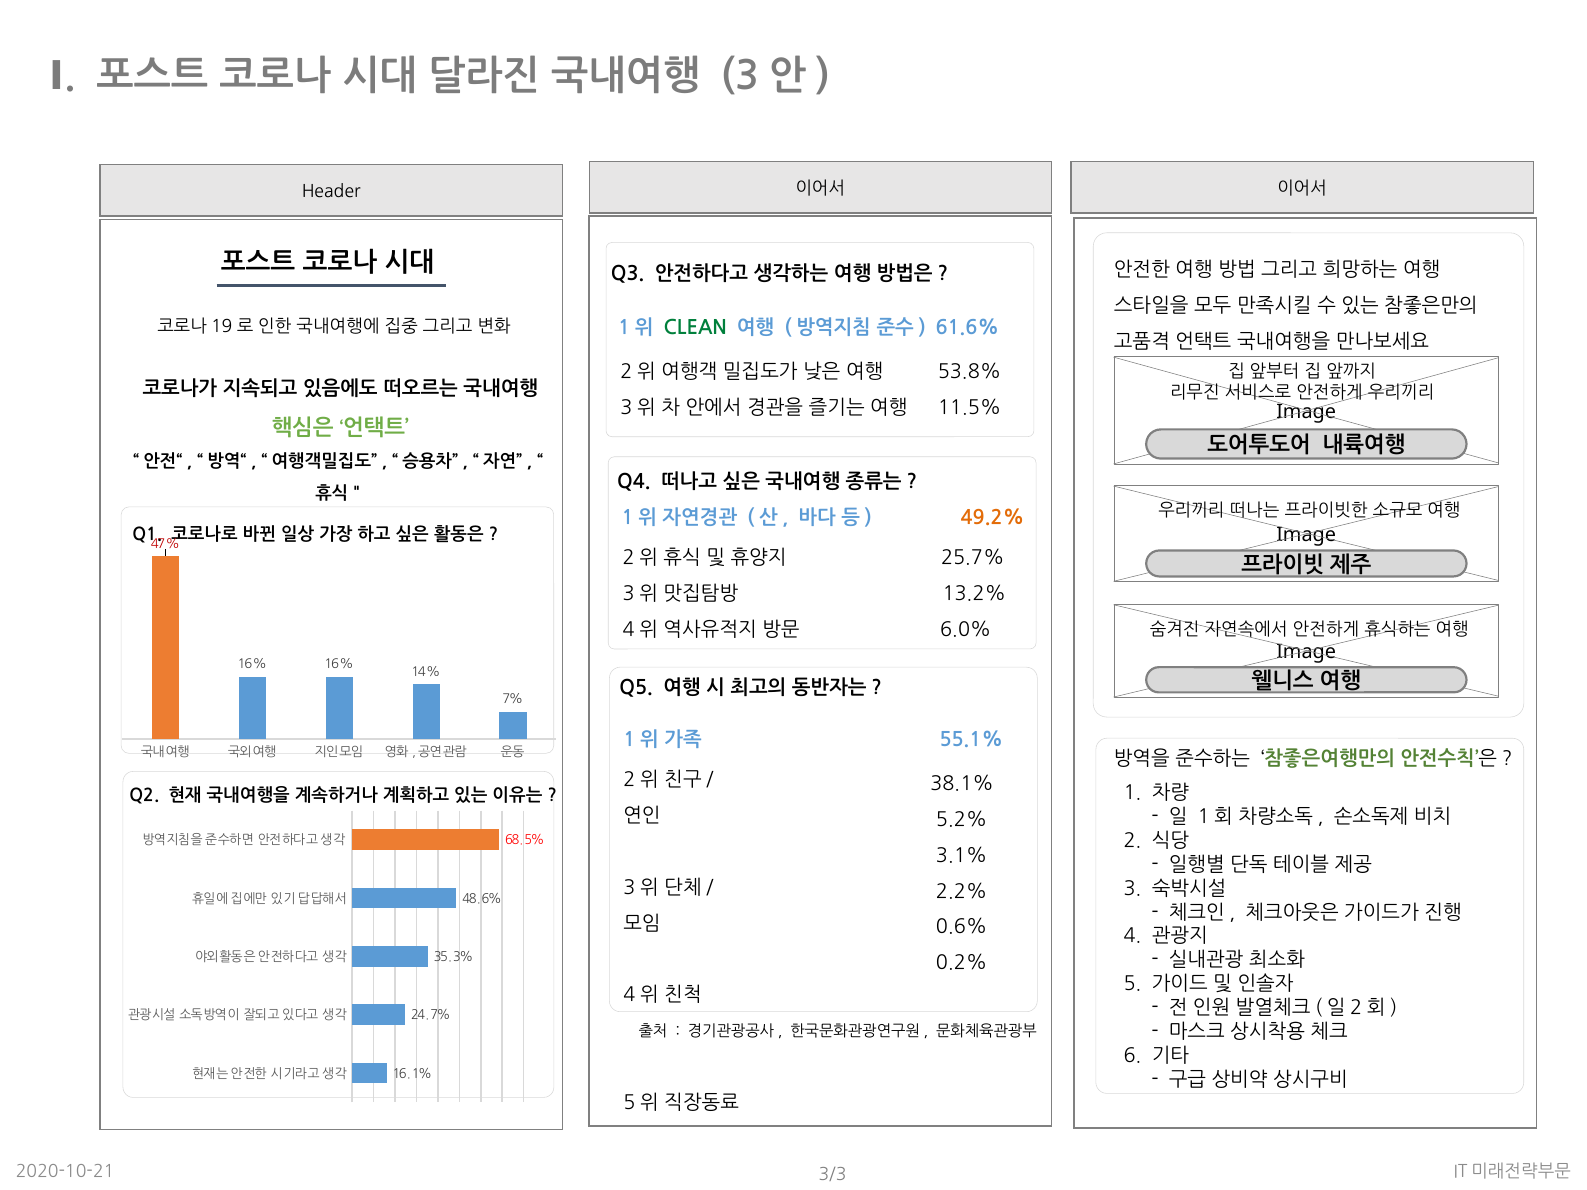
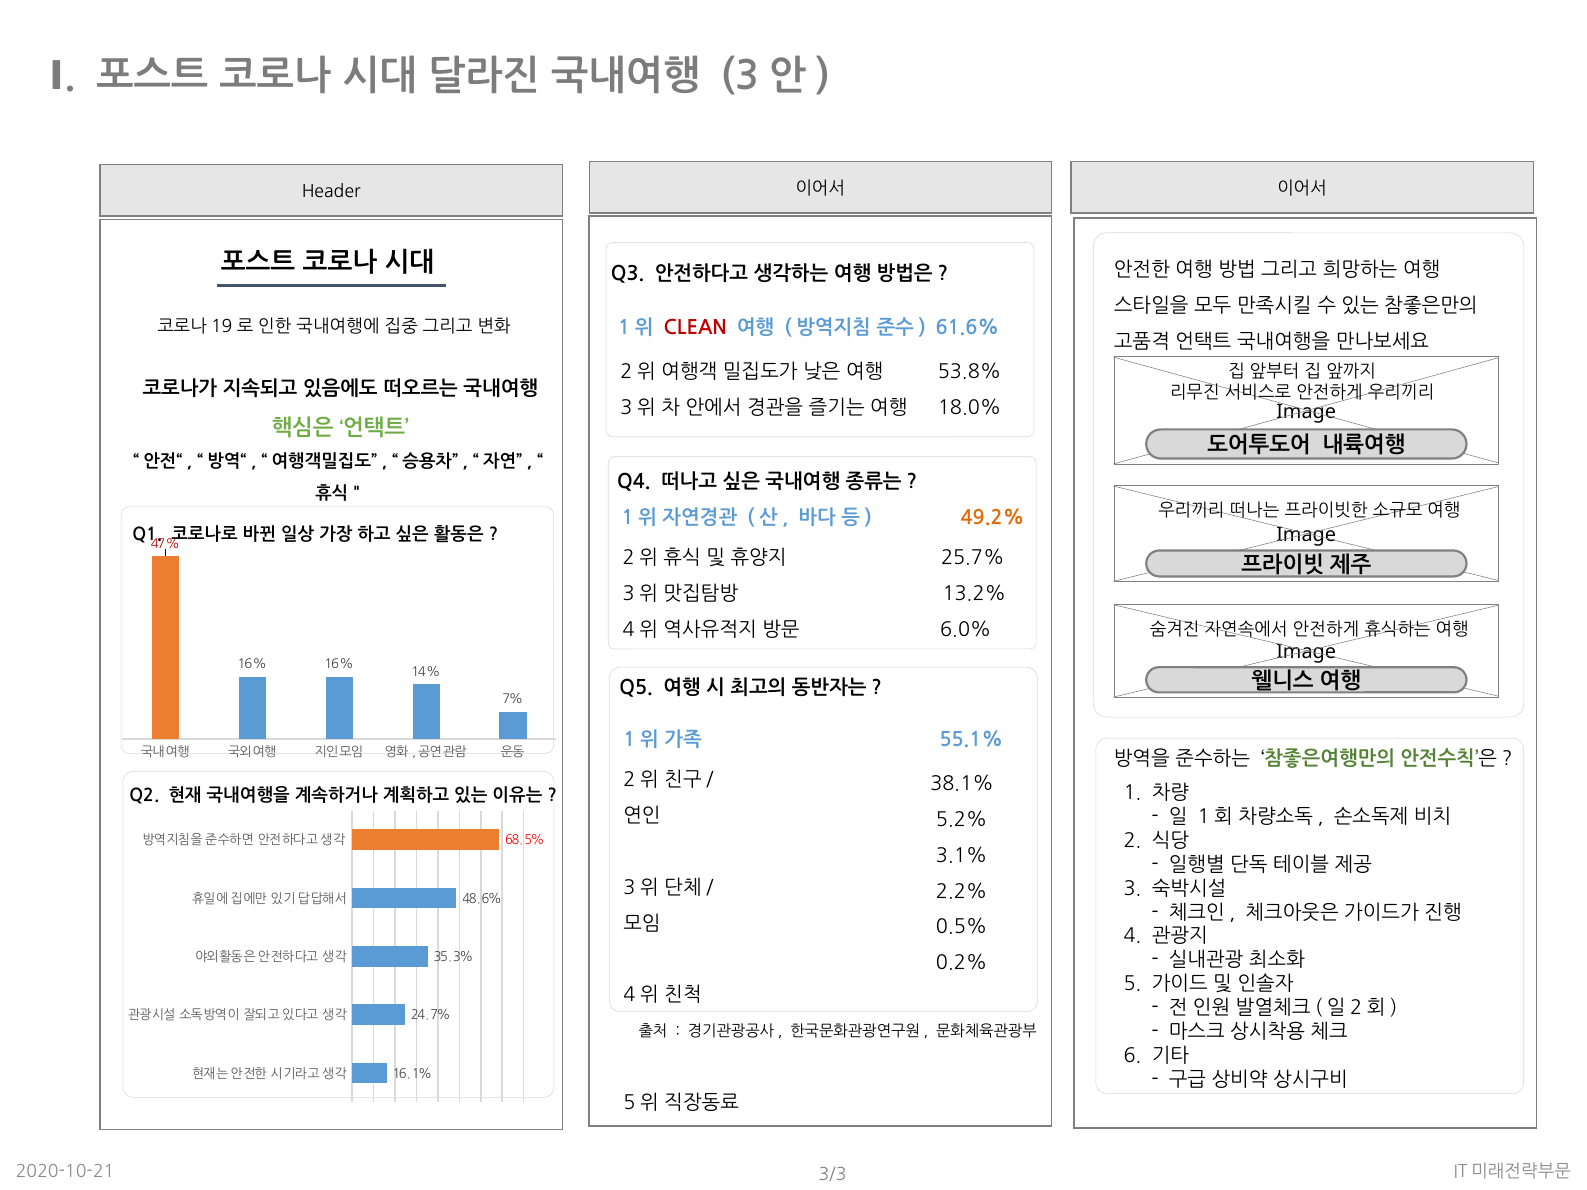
CLEAN colour: green -> red (695, 328)
11.5%: 11.5% -> 18.0% (970, 408)
0.6%: 0.6% -> 0.5% (962, 928)
